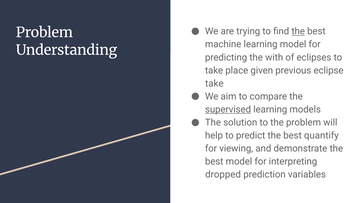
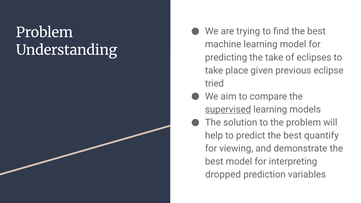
the underline: present -> none (298, 31)
the with: with -> take (274, 57)
take: take -> tried (214, 83)
